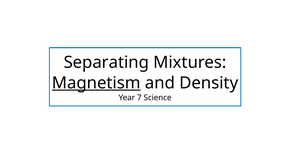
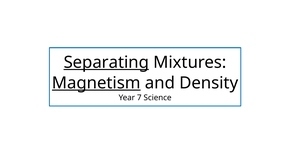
Separating underline: none -> present (106, 62)
